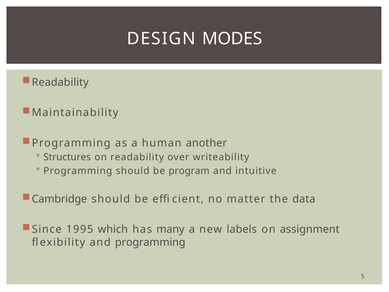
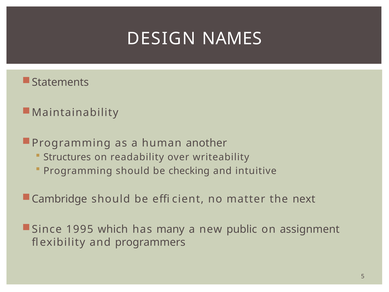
MODES: MODES -> NAMES (232, 39)
Readability: Readability -> Statements (60, 82)
program: program -> checking (189, 171)
data: data -> next (304, 199)
labels: labels -> public (242, 229)
and programming: programming -> programmers (150, 242)
